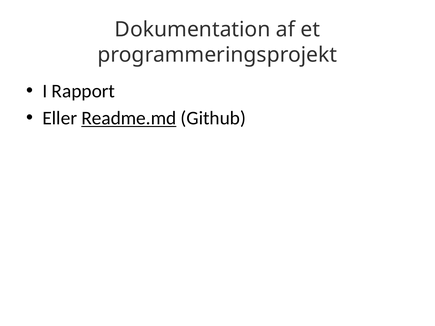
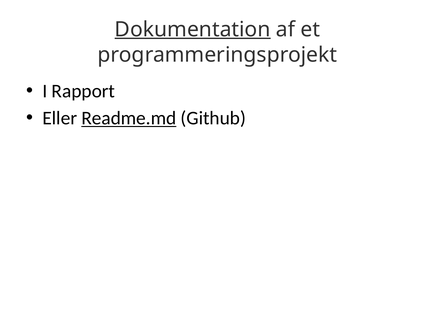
Dokumentation underline: none -> present (193, 29)
